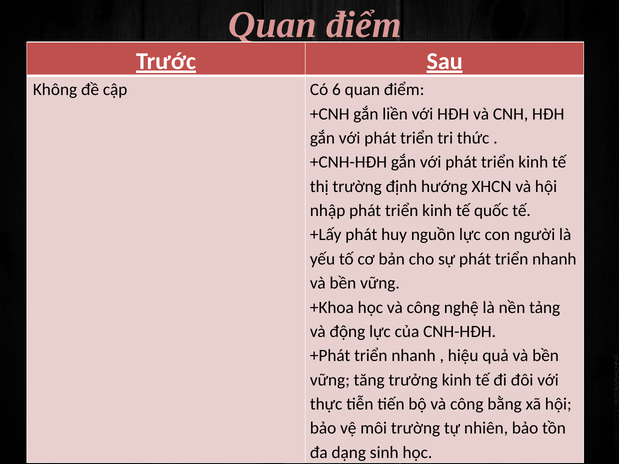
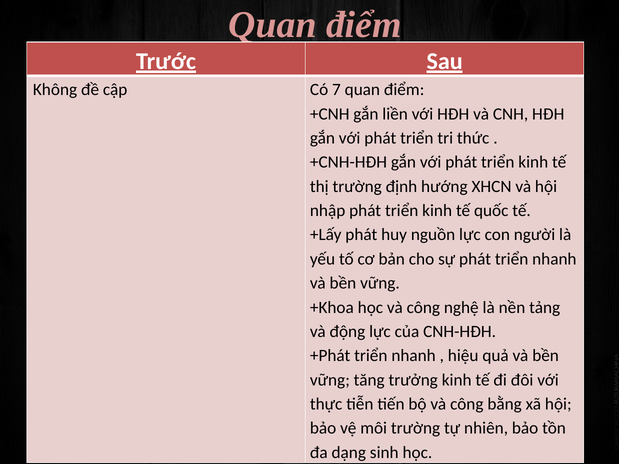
6: 6 -> 7 (336, 90)
